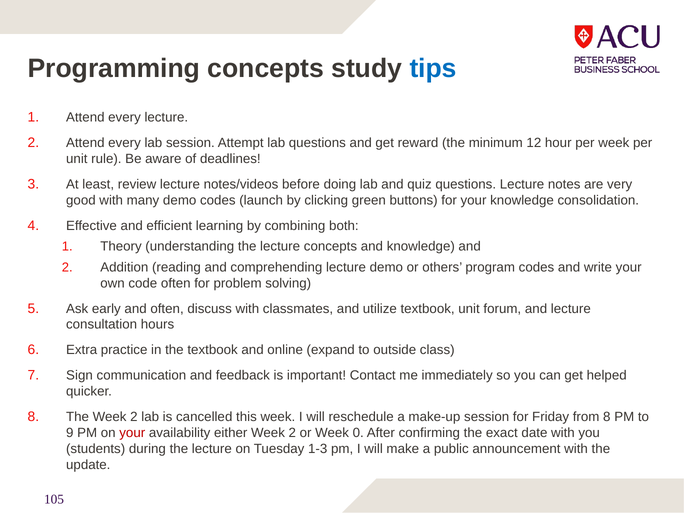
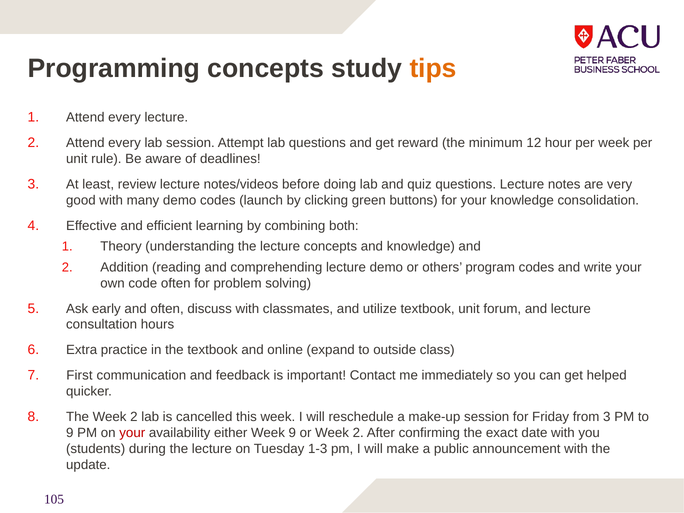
tips colour: blue -> orange (433, 69)
Sign: Sign -> First (79, 376)
from 8: 8 -> 3 (607, 417)
either Week 2: 2 -> 9 (292, 433)
or Week 0: 0 -> 2 (358, 433)
